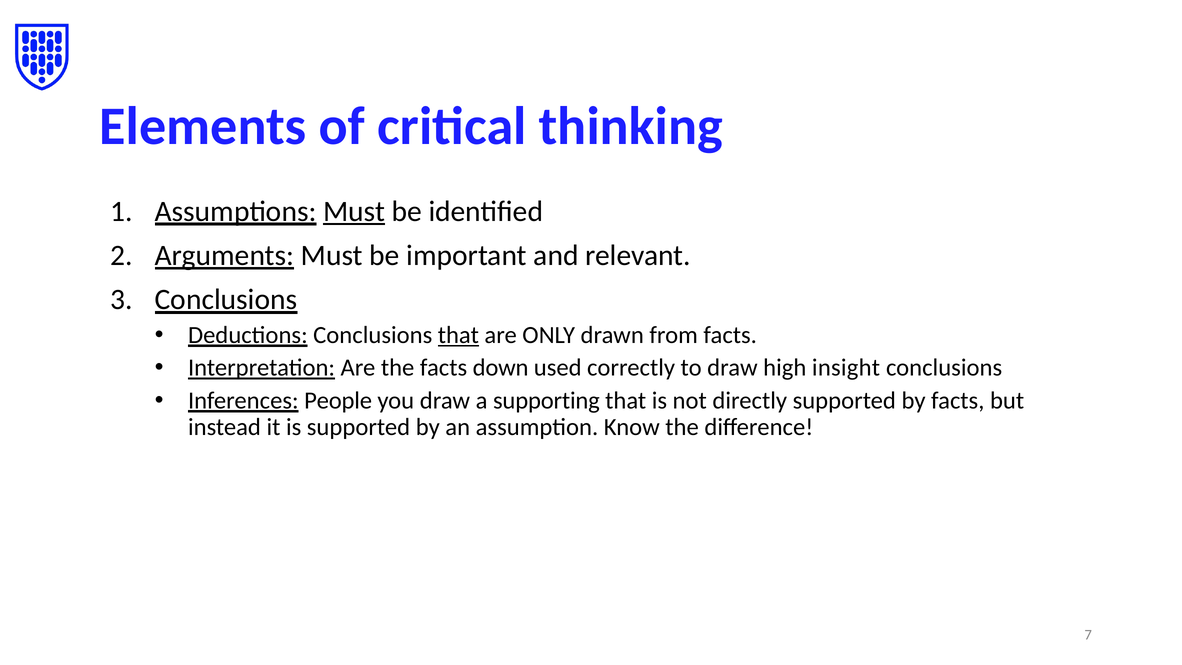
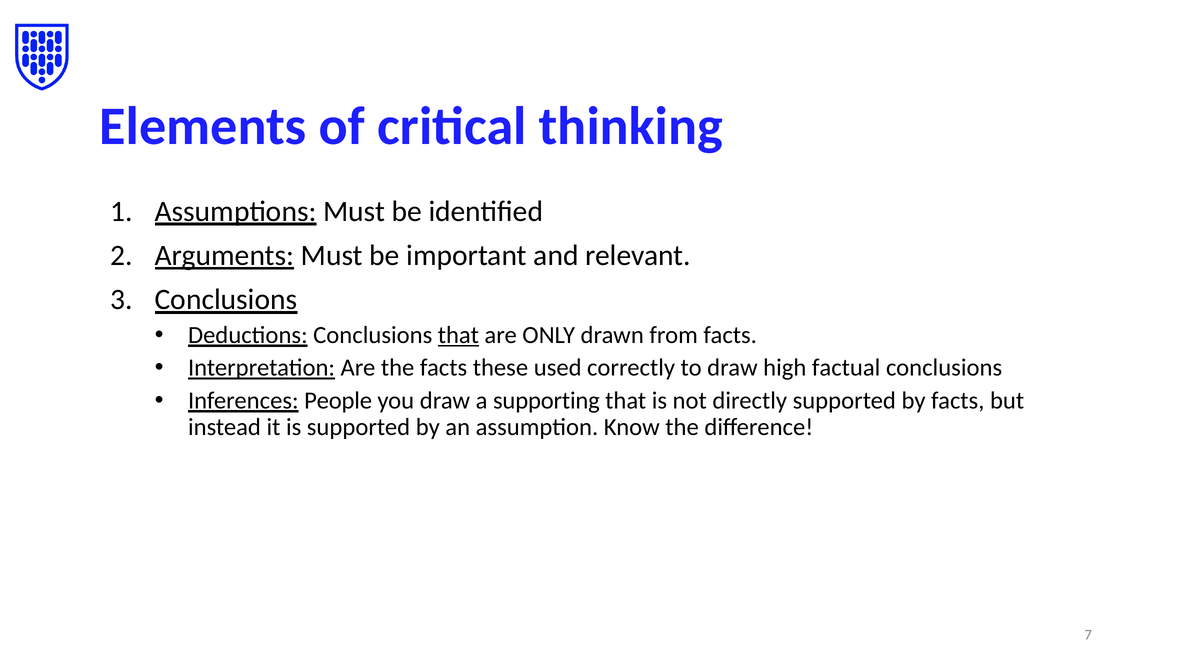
Must underline: present -> none (354, 211)
down: down -> these (500, 368)
insight: insight -> factual (846, 368)
